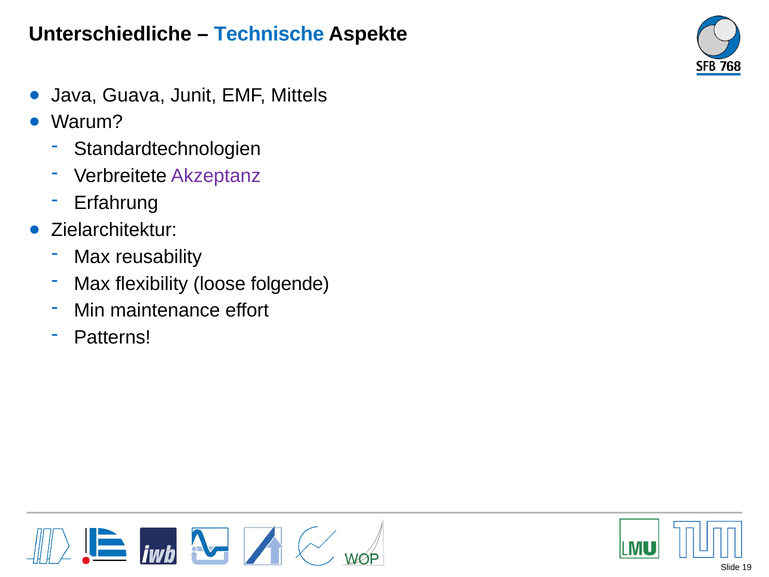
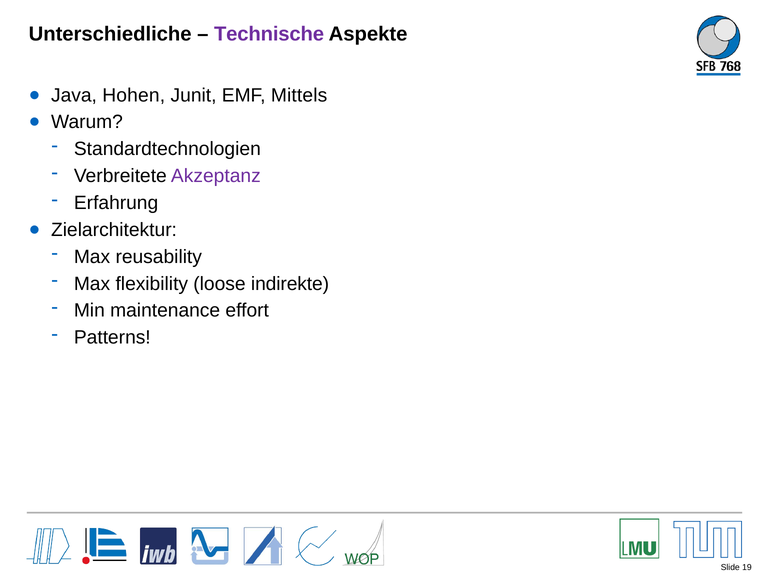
Technische colour: blue -> purple (269, 34)
Guava: Guava -> Hohen (134, 95)
folgende: folgende -> indirekte (290, 284)
